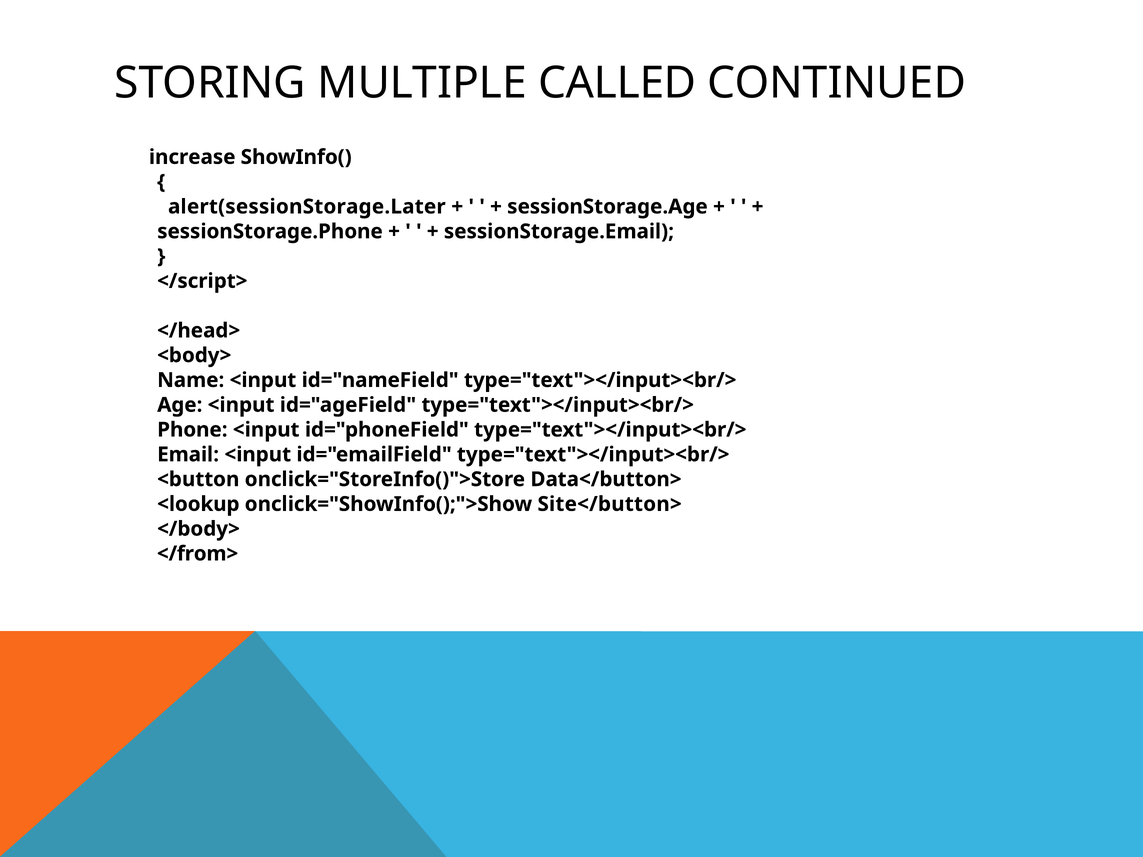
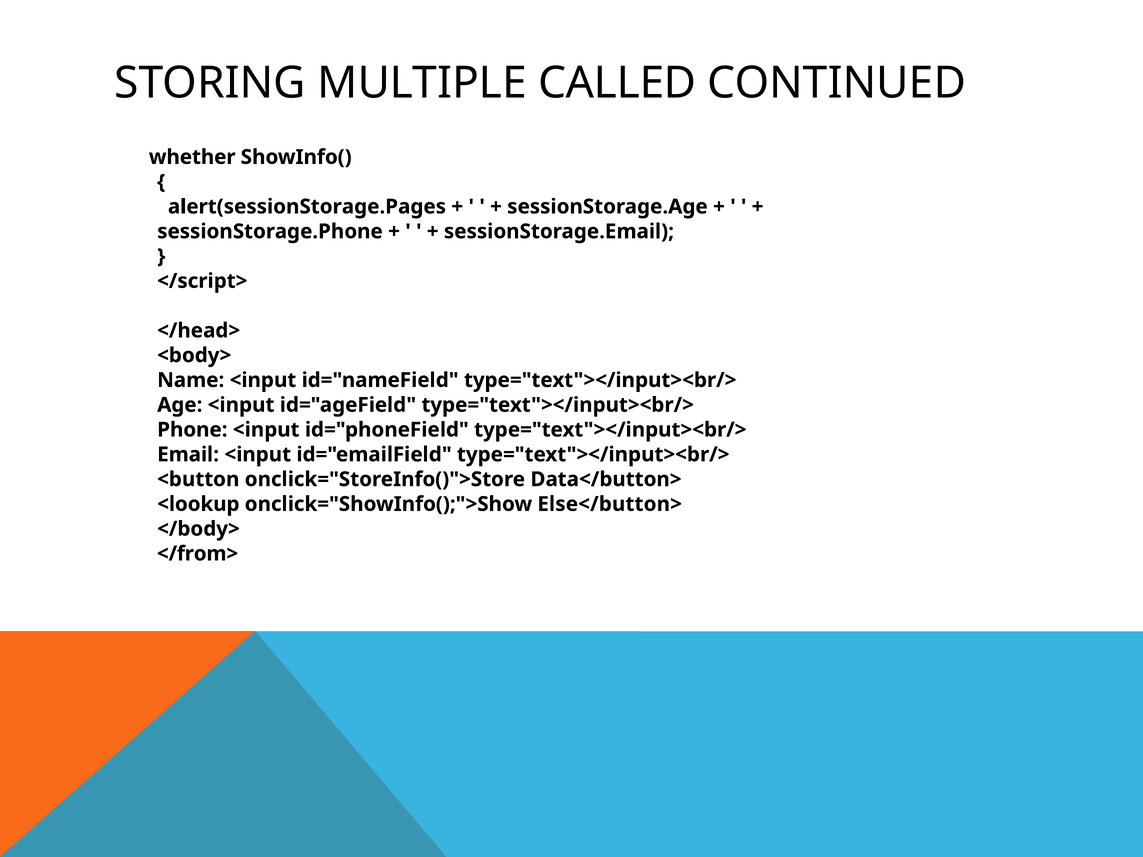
increase: increase -> whether (192, 157)
alert(sessionStorage.Later: alert(sessionStorage.Later -> alert(sessionStorage.Pages (307, 207)
Site</button>: Site</button> -> Else</button> (610, 504)
